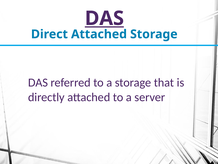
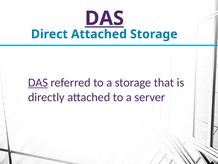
DAS underline: none -> present (38, 82)
